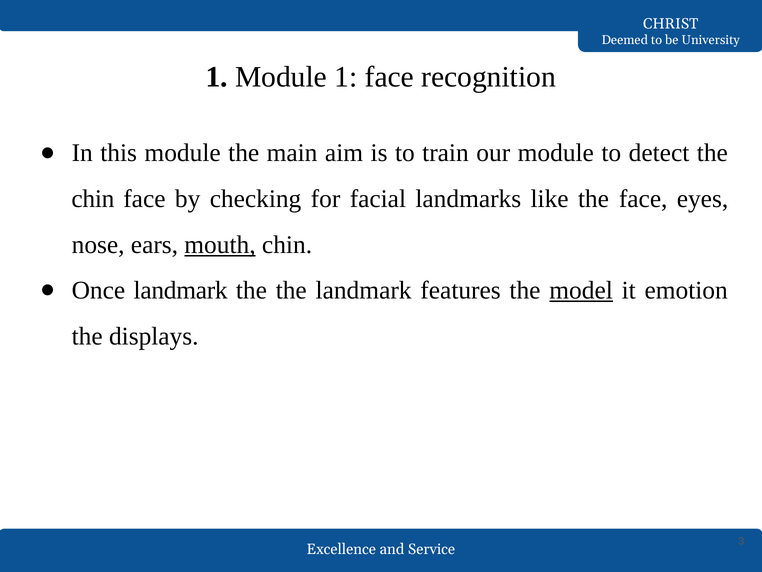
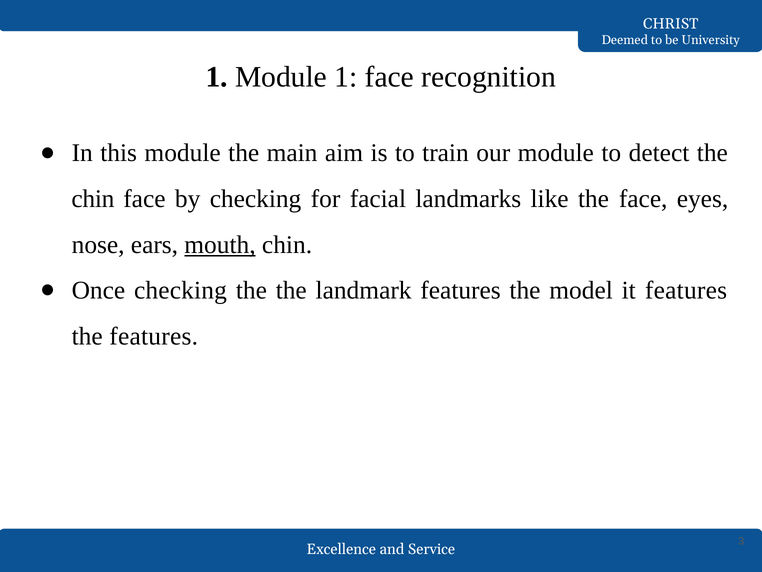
Once landmark: landmark -> checking (180, 290)
model underline: present -> none (581, 290)
it emotion: emotion -> features (686, 290)
the displays: displays -> features (154, 336)
